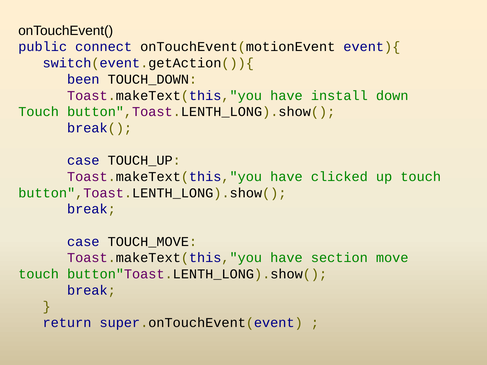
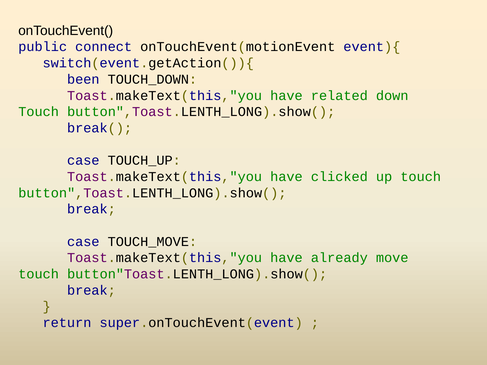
install: install -> related (339, 96)
section: section -> already (339, 258)
